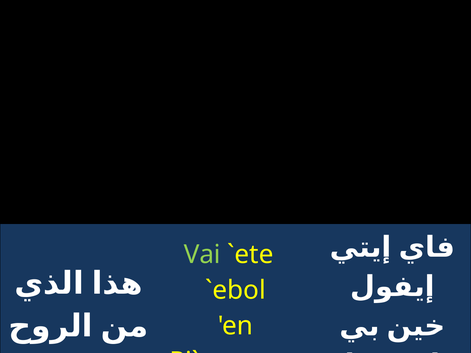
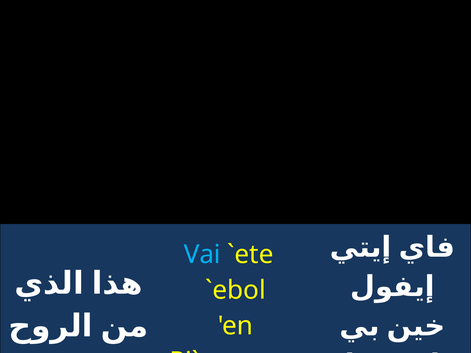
Vai colour: light green -> light blue (202, 255)
